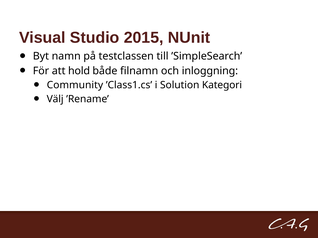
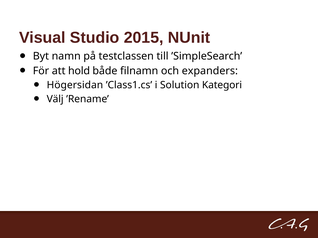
inloggning: inloggning -> expanders (210, 71)
Community: Community -> Högersidan (75, 85)
